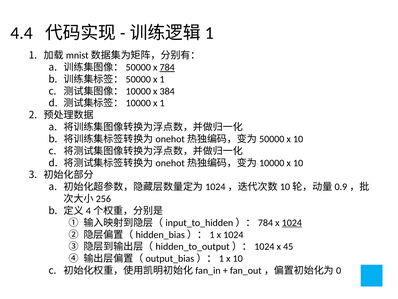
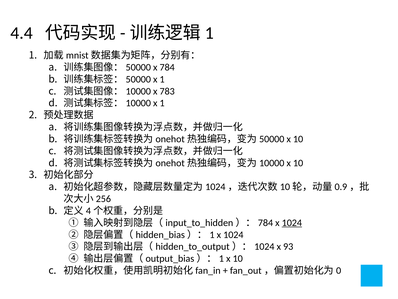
784 underline: present -> none (167, 67)
384: 384 -> 783 (167, 91)
45: 45 -> 93 (288, 246)
